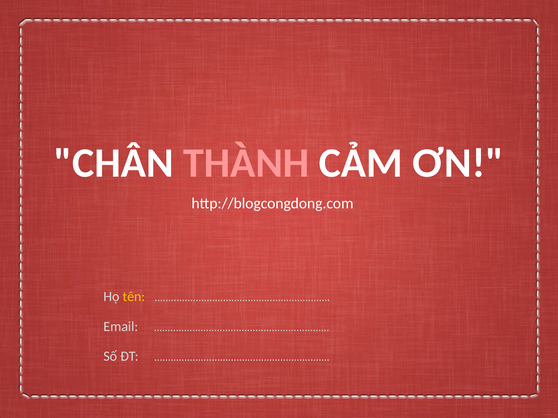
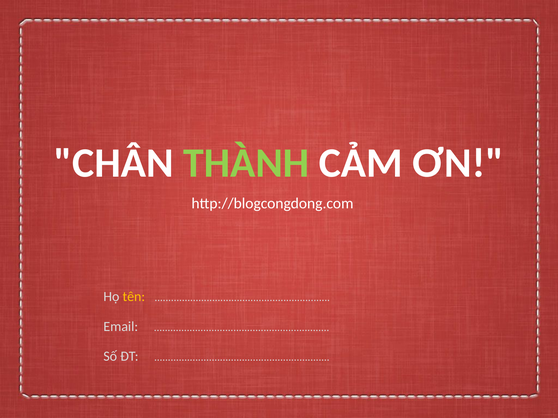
THÀNH colour: pink -> light green (246, 163)
